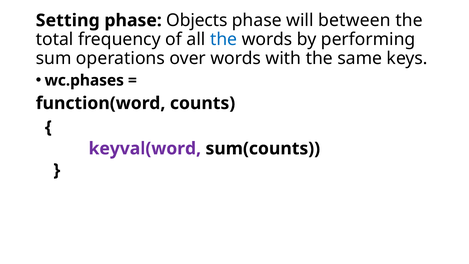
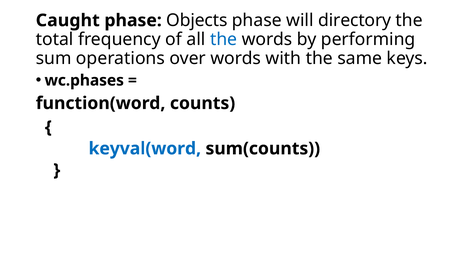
Setting: Setting -> Caught (68, 20)
between: between -> directory (355, 20)
keyval(word colour: purple -> blue (145, 148)
